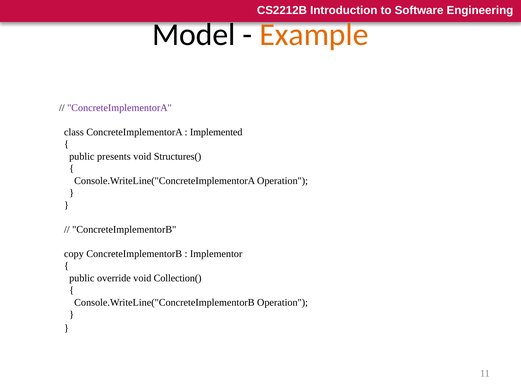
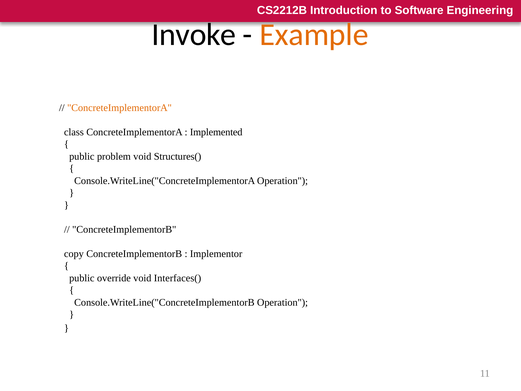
Model: Model -> Invoke (194, 35)
ConcreteImplementorA colour: purple -> orange (119, 108)
presents: presents -> problem (114, 156)
Collection(: Collection( -> Interfaces( (178, 278)
